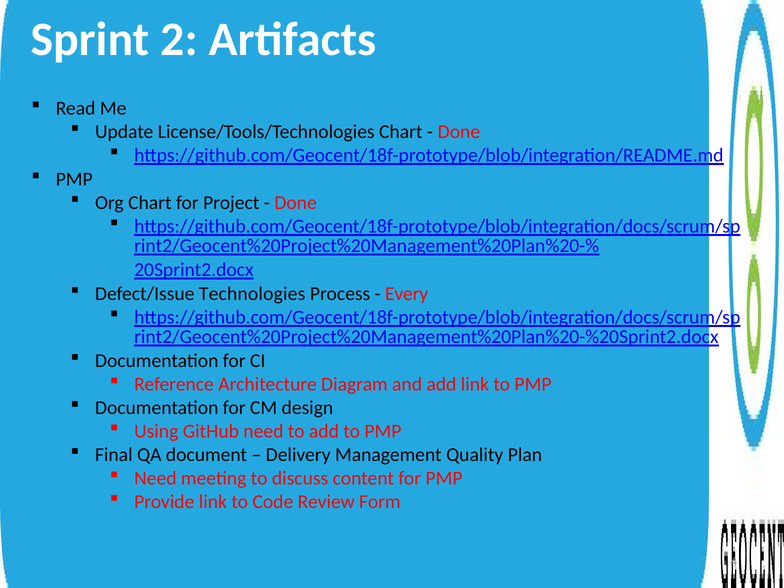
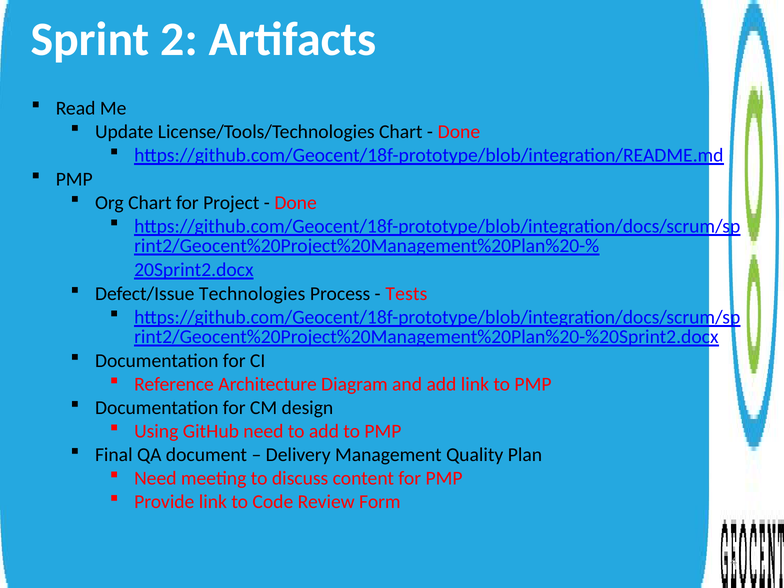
Every: Every -> Tests (406, 294)
